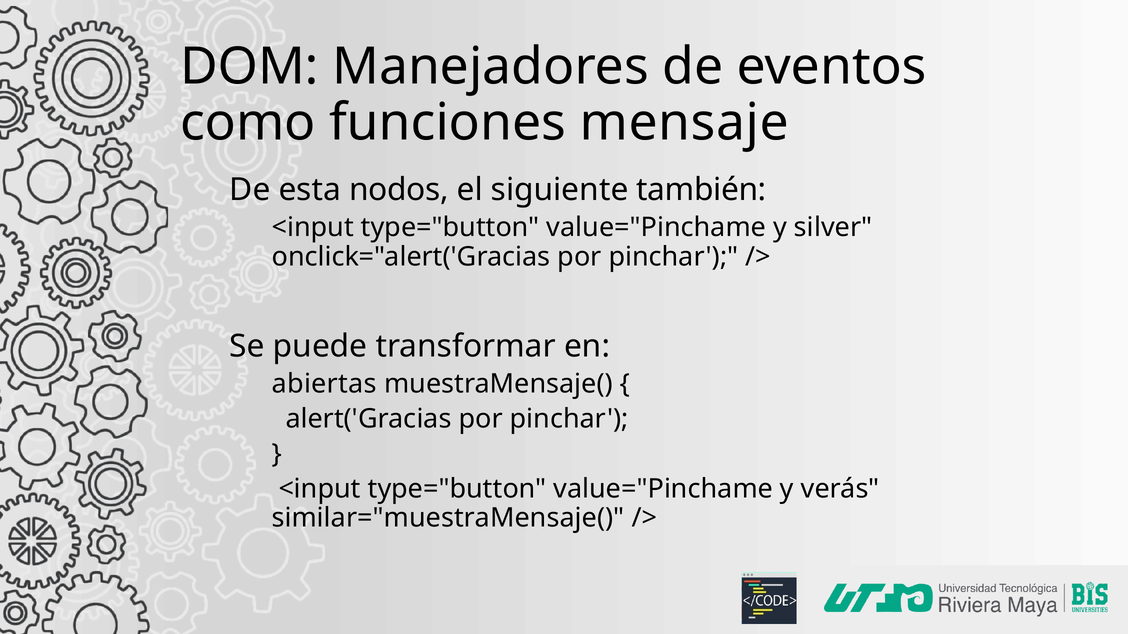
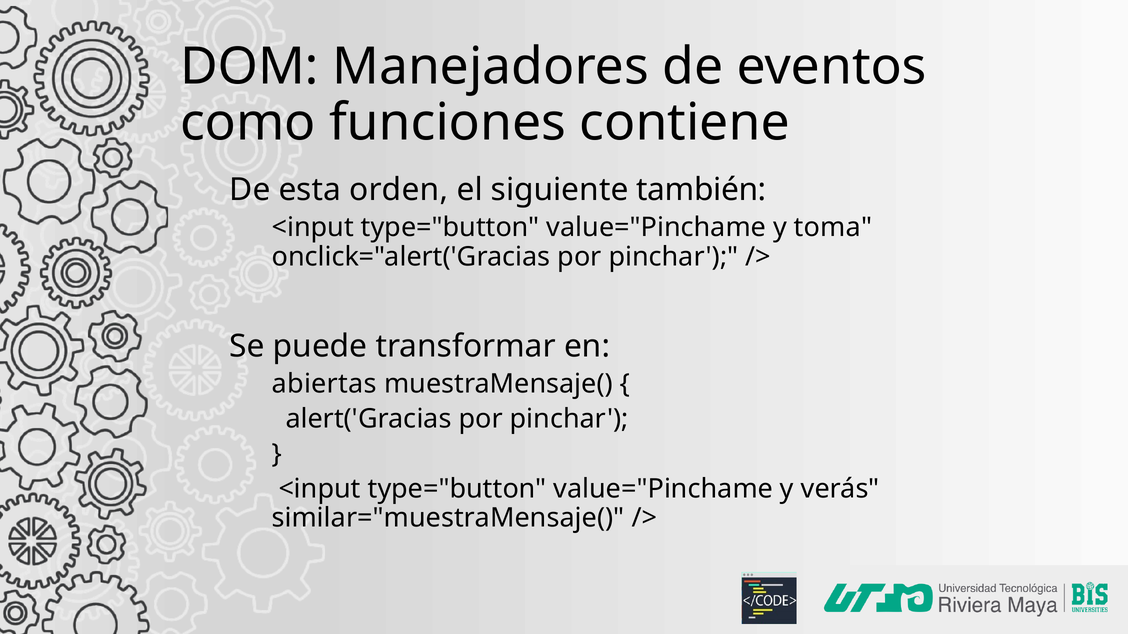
mensaje: mensaje -> contiene (685, 123)
nodos: nodos -> orden (399, 190)
silver: silver -> toma (833, 228)
